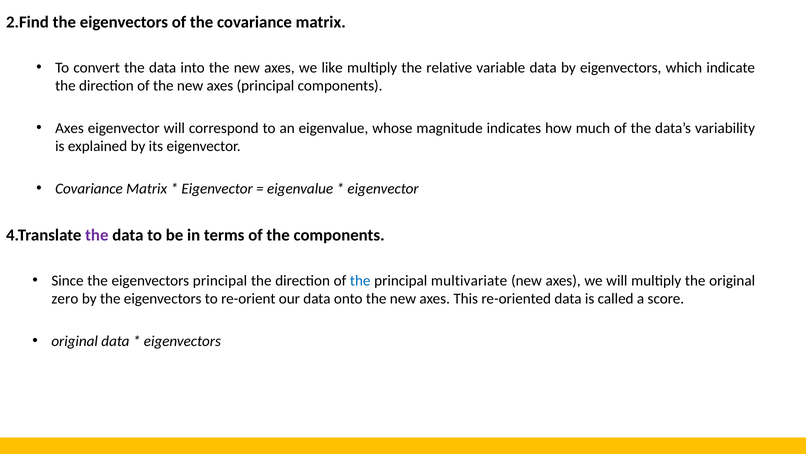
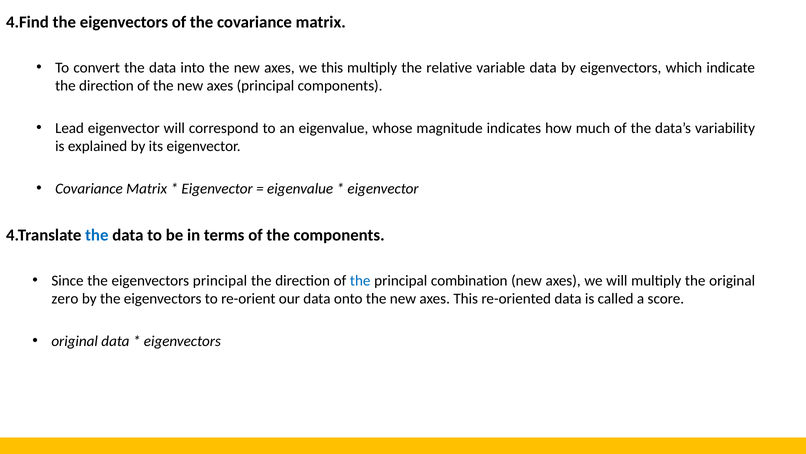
2.Find: 2.Find -> 4.Find (27, 22)
we like: like -> this (332, 68)
Axes: Axes -> Lead (70, 128)
the colour: purple -> blue (97, 235)
multivariate: multivariate -> combination (469, 280)
